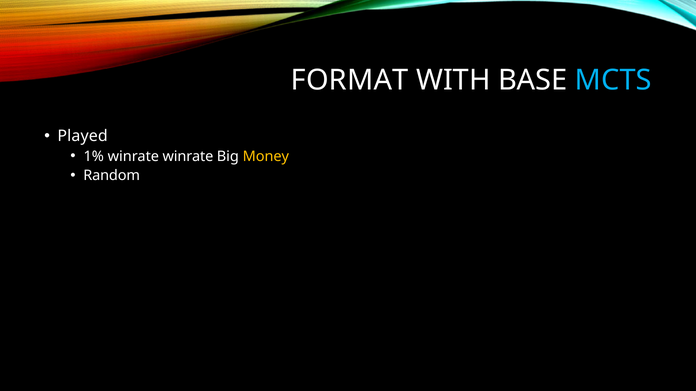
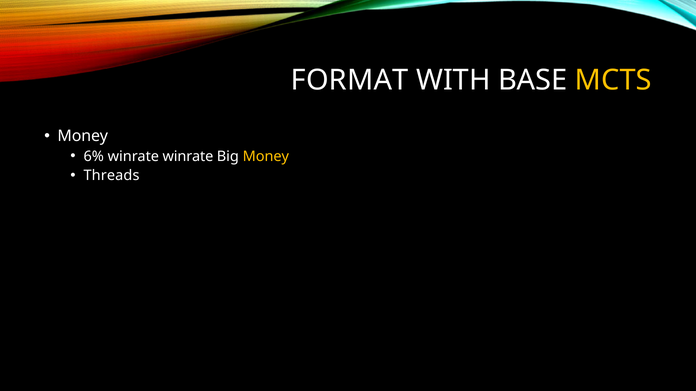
MCTS colour: light blue -> yellow (613, 80)
Played: Played -> Money (83, 136)
1%: 1% -> 6% (94, 156)
Random: Random -> Threads (112, 176)
